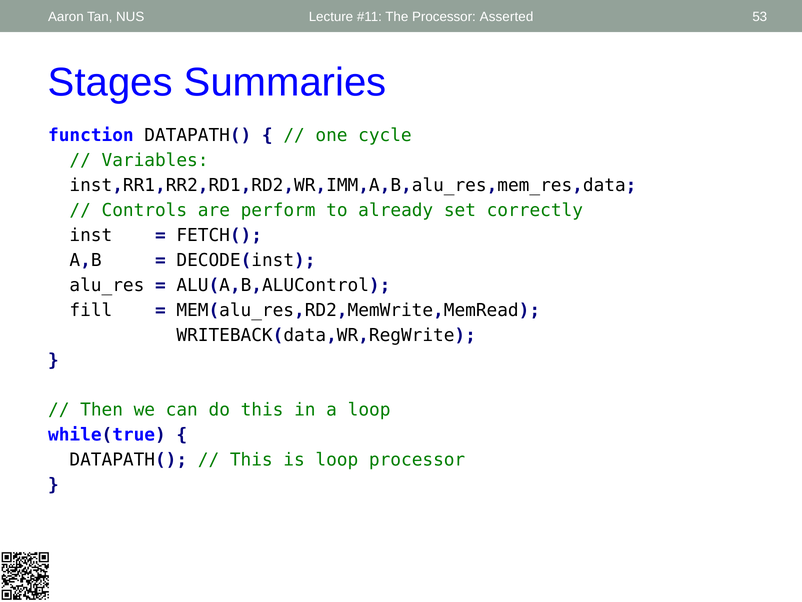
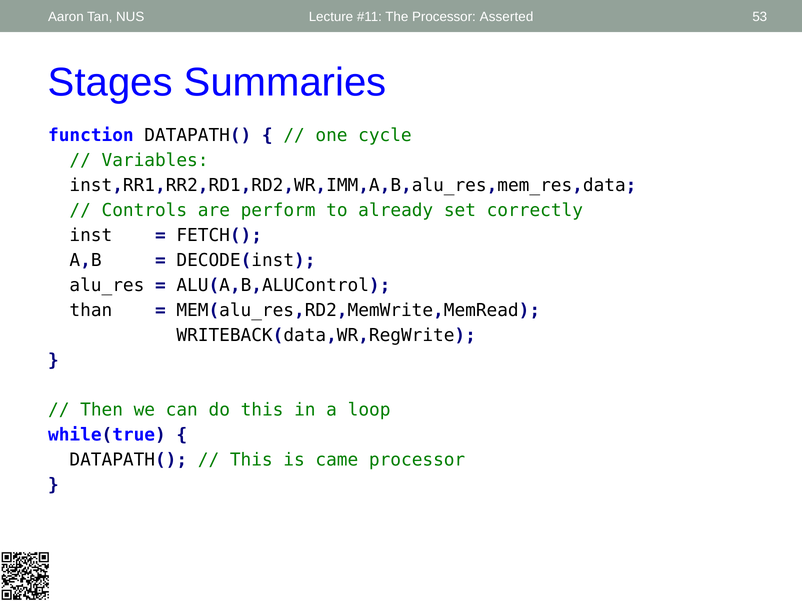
fill: fill -> than (91, 310)
is loop: loop -> came (337, 460)
